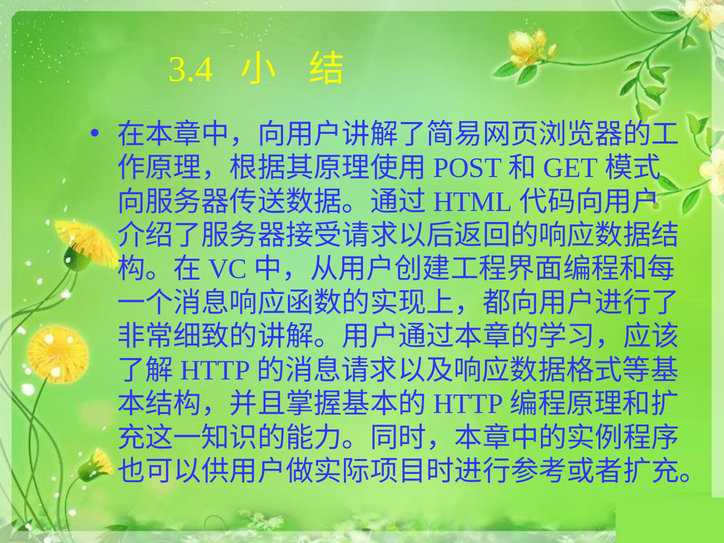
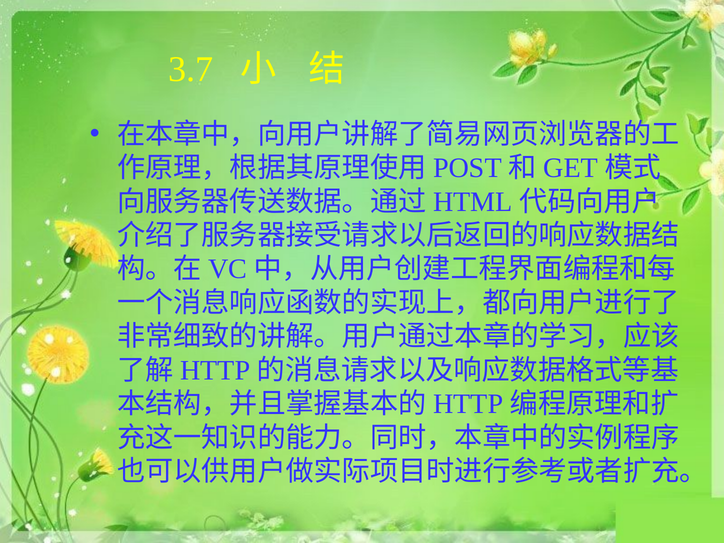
3.4: 3.4 -> 3.7 (191, 70)
